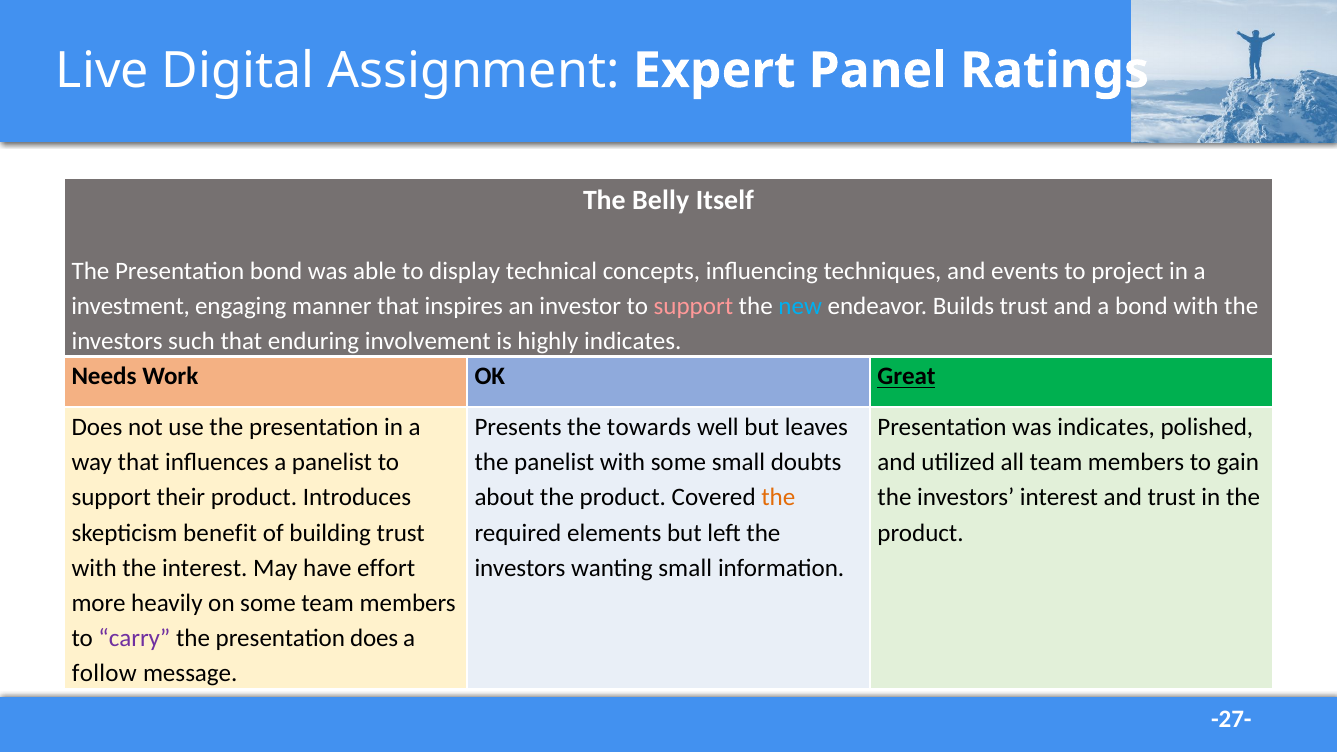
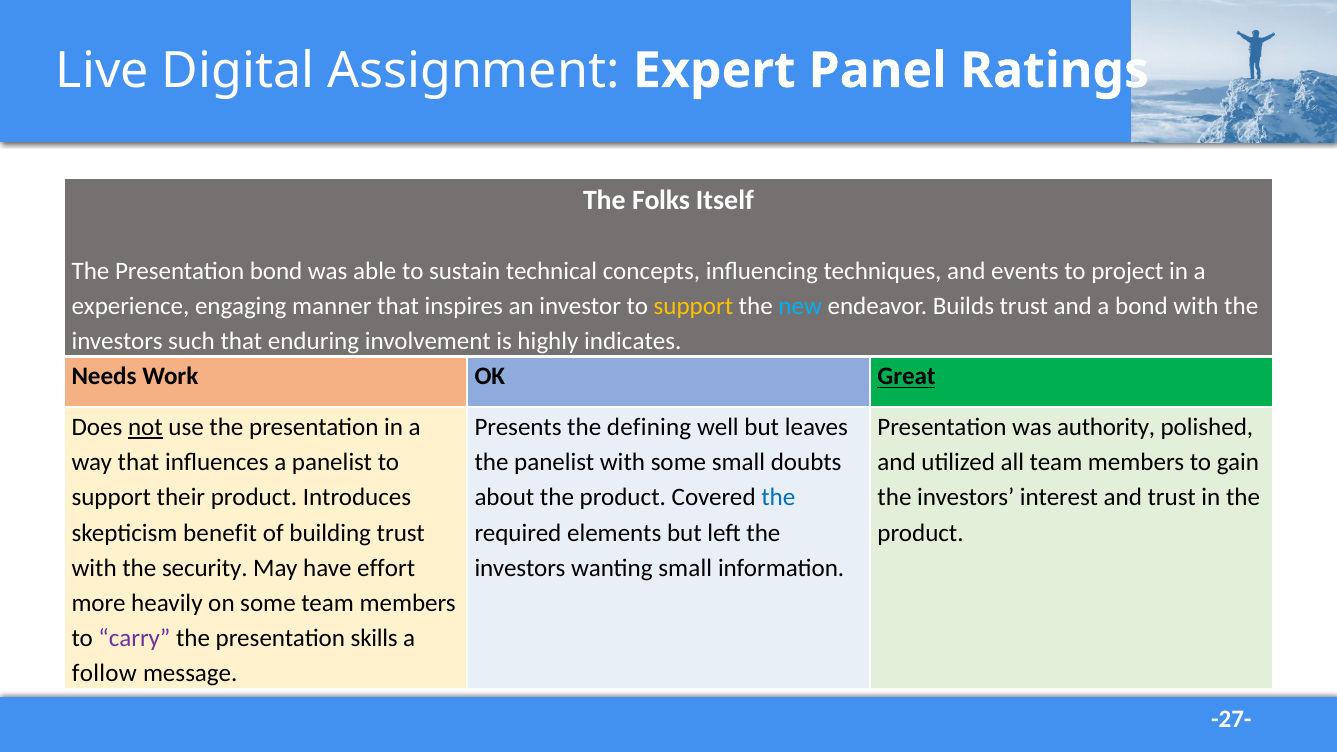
Belly: Belly -> Folks (661, 201)
display: display -> sustain (465, 271)
investment: investment -> experience (130, 306)
support colour: pink -> yellow (693, 306)
not underline: none -> present (145, 427)
towards: towards -> defining (649, 427)
was indicates: indicates -> authority (1106, 427)
the colour: orange -> blue (778, 498)
the interest: interest -> security (205, 568)
presentation does: does -> skills (374, 638)
